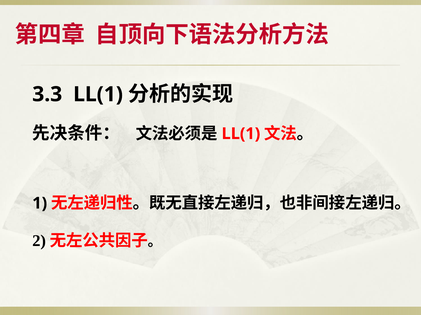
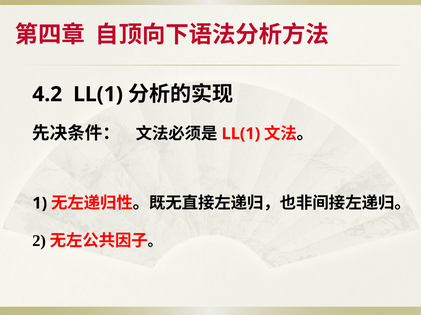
3.3: 3.3 -> 4.2 (47, 95)
